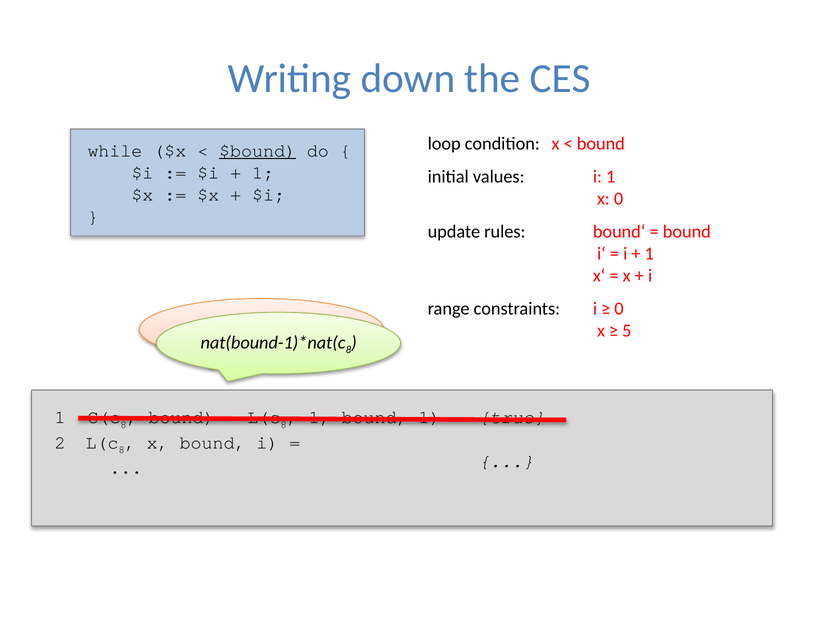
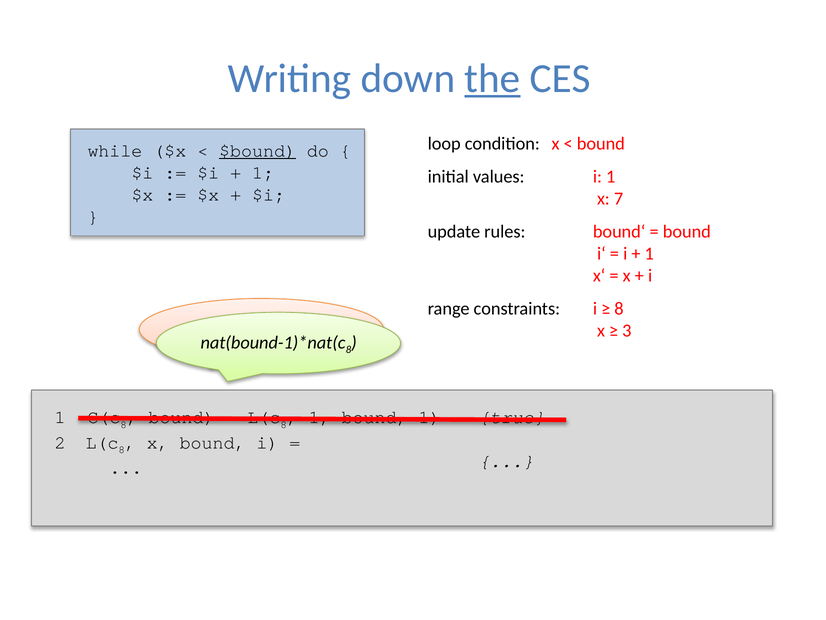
the underline: none -> present (492, 78)
x 0: 0 -> 7 (619, 198)
0: 0 -> 8 (619, 308)
5: 5 -> 3 (627, 330)
